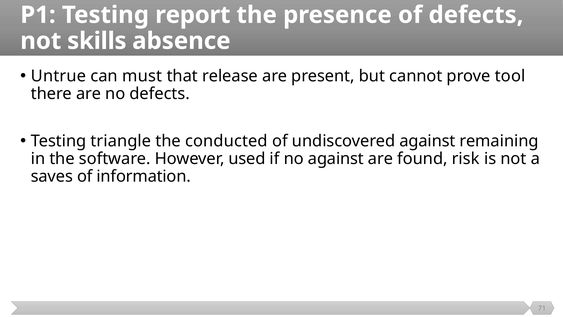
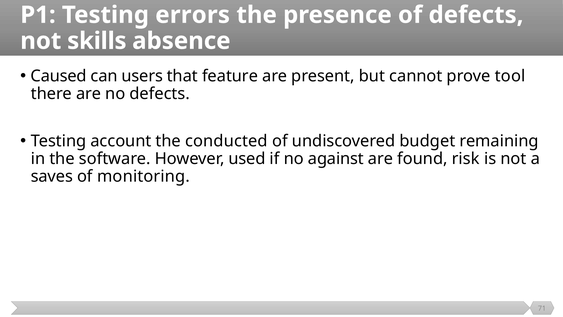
report: report -> errors (193, 15)
Untrue: Untrue -> Caused (59, 76)
must: must -> users (142, 76)
release: release -> feature (230, 76)
triangle: triangle -> account (121, 141)
undiscovered against: against -> budget (427, 141)
information: information -> monitoring (144, 176)
